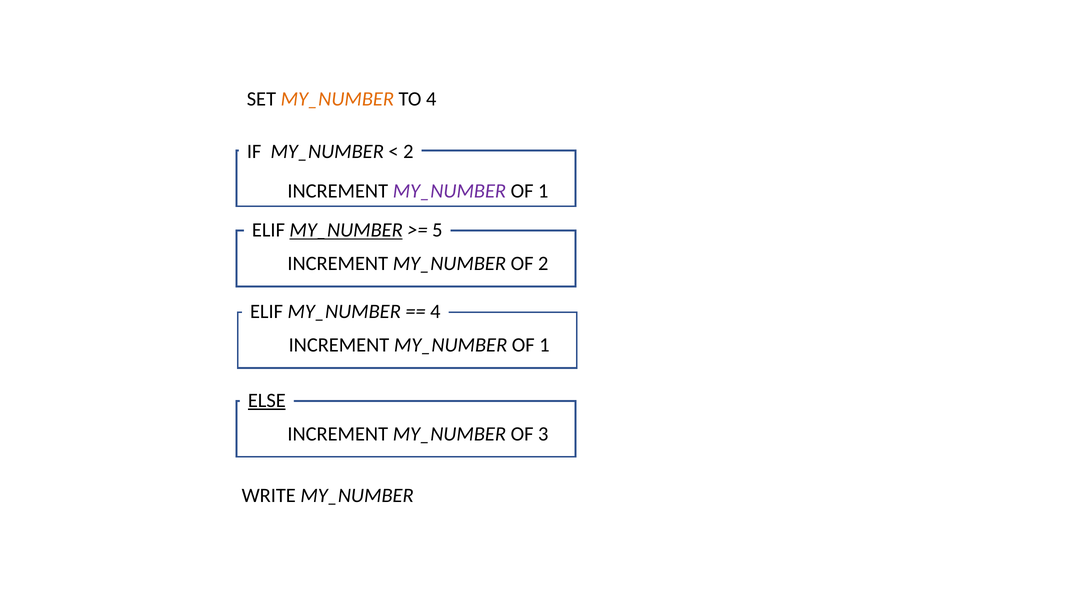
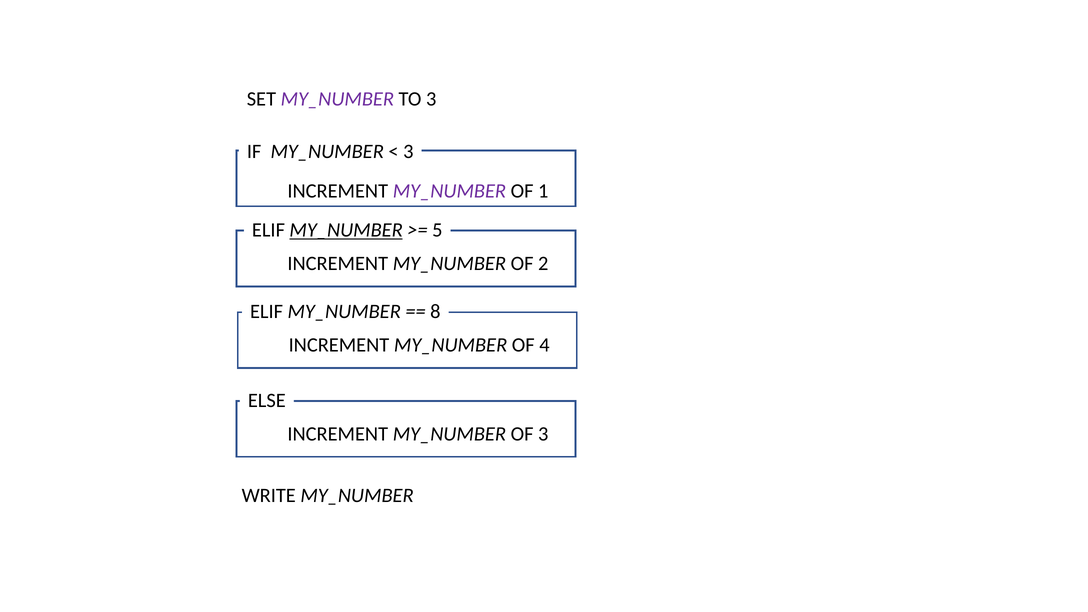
MY_NUMBER colour: orange -> purple (337, 99)
TO 4: 4 -> 3 (431, 99)
2: 2 -> 3 (408, 152)
4: 4 -> 8 (435, 312)
1: 1 -> 4 (544, 345)
ELSE underline: present -> none (267, 400)
